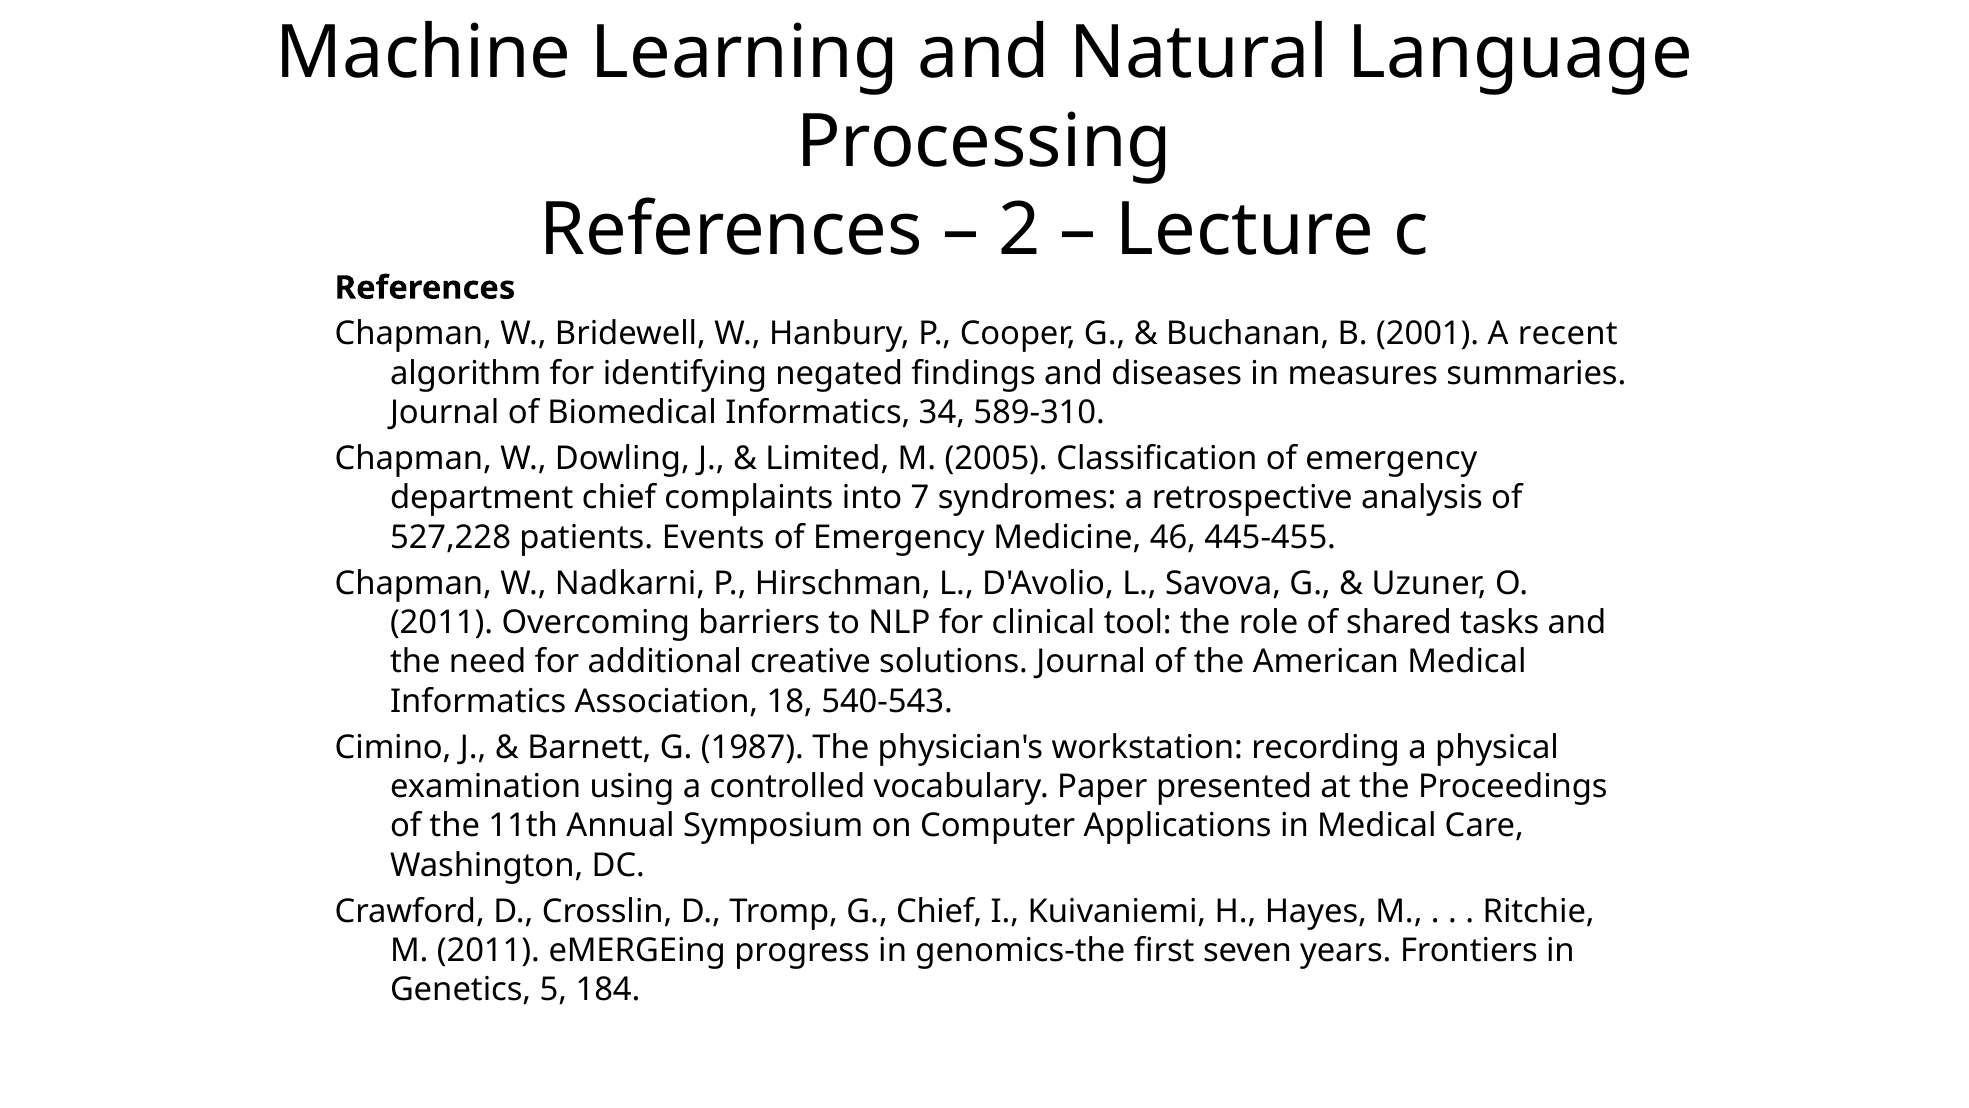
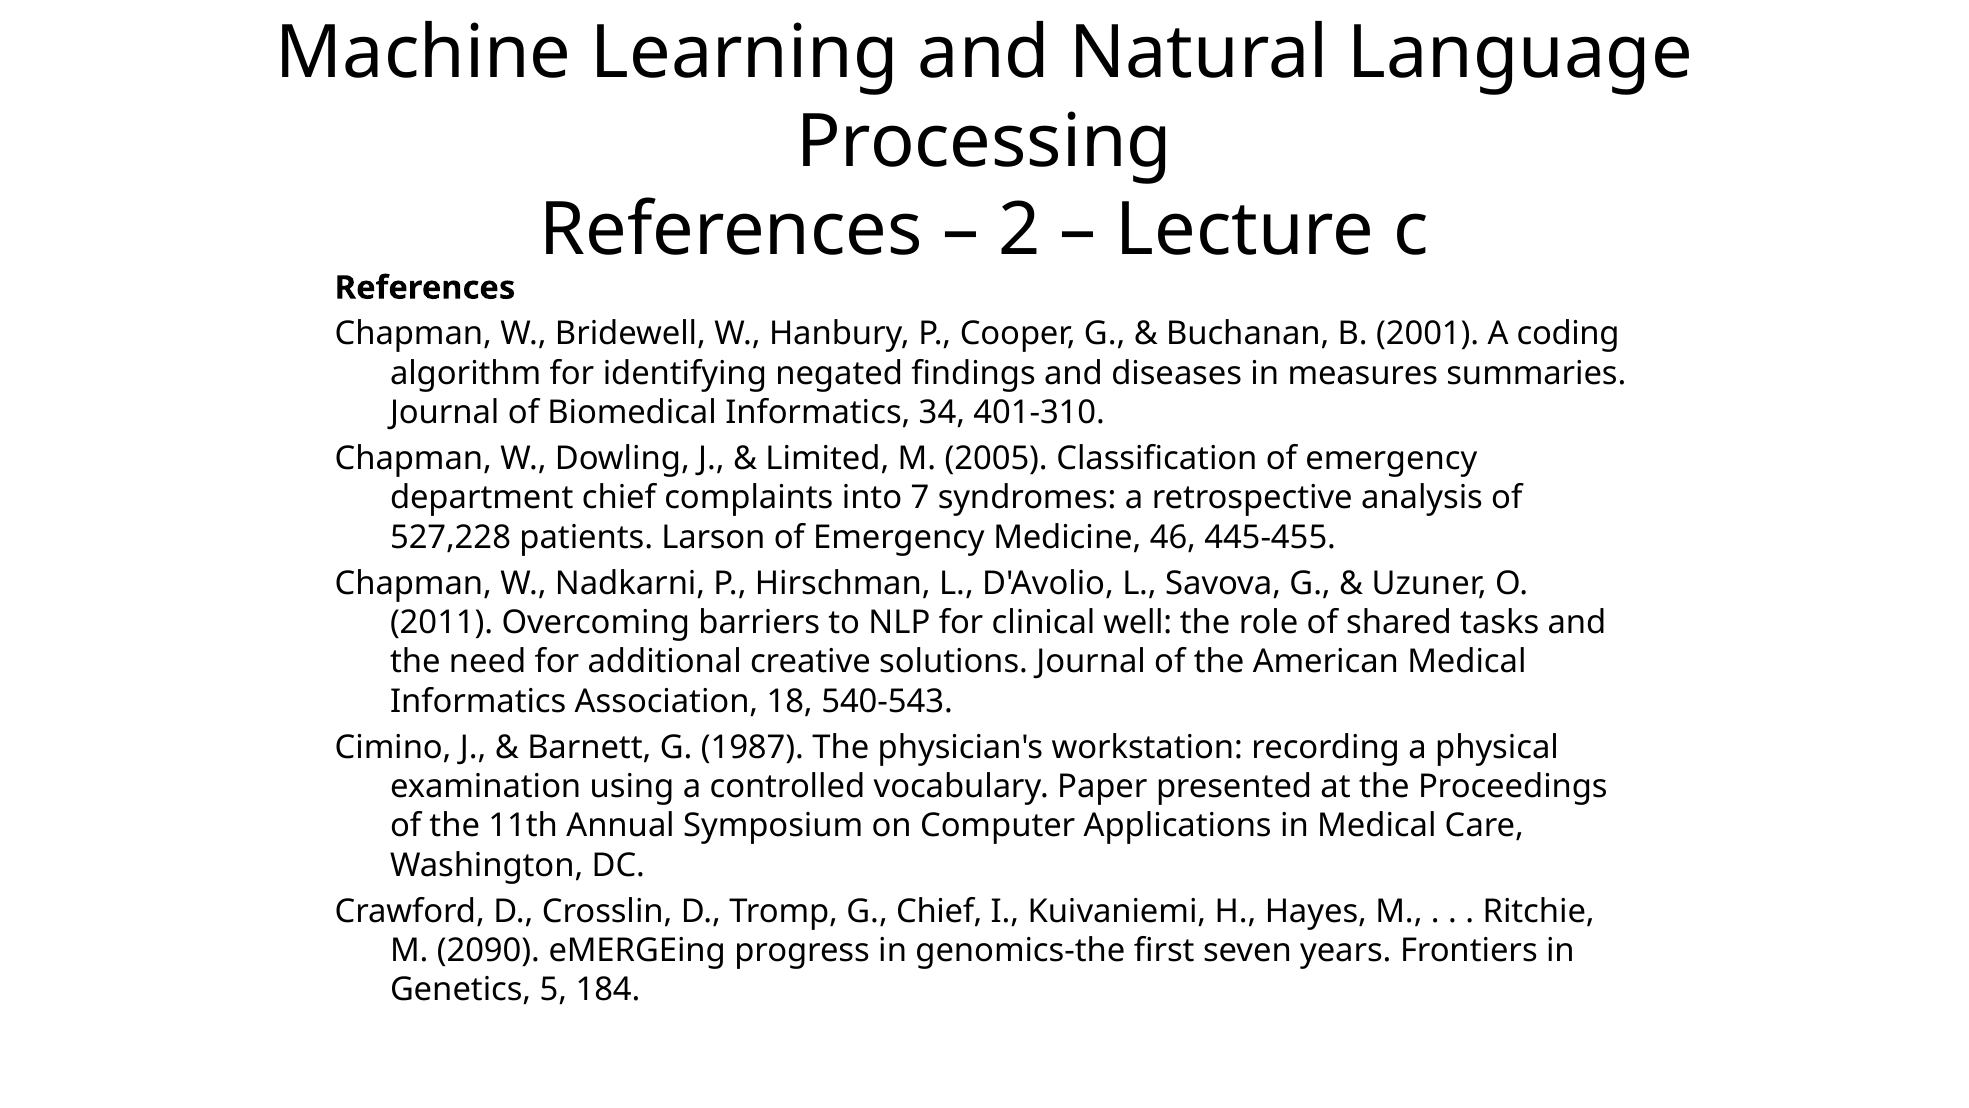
recent: recent -> coding (1568, 334)
589-310: 589-310 -> 401-310 (1039, 412)
Events: Events -> Larson (713, 537)
tool: tool -> well (1138, 622)
M 2011: 2011 -> 2090 (488, 950)
